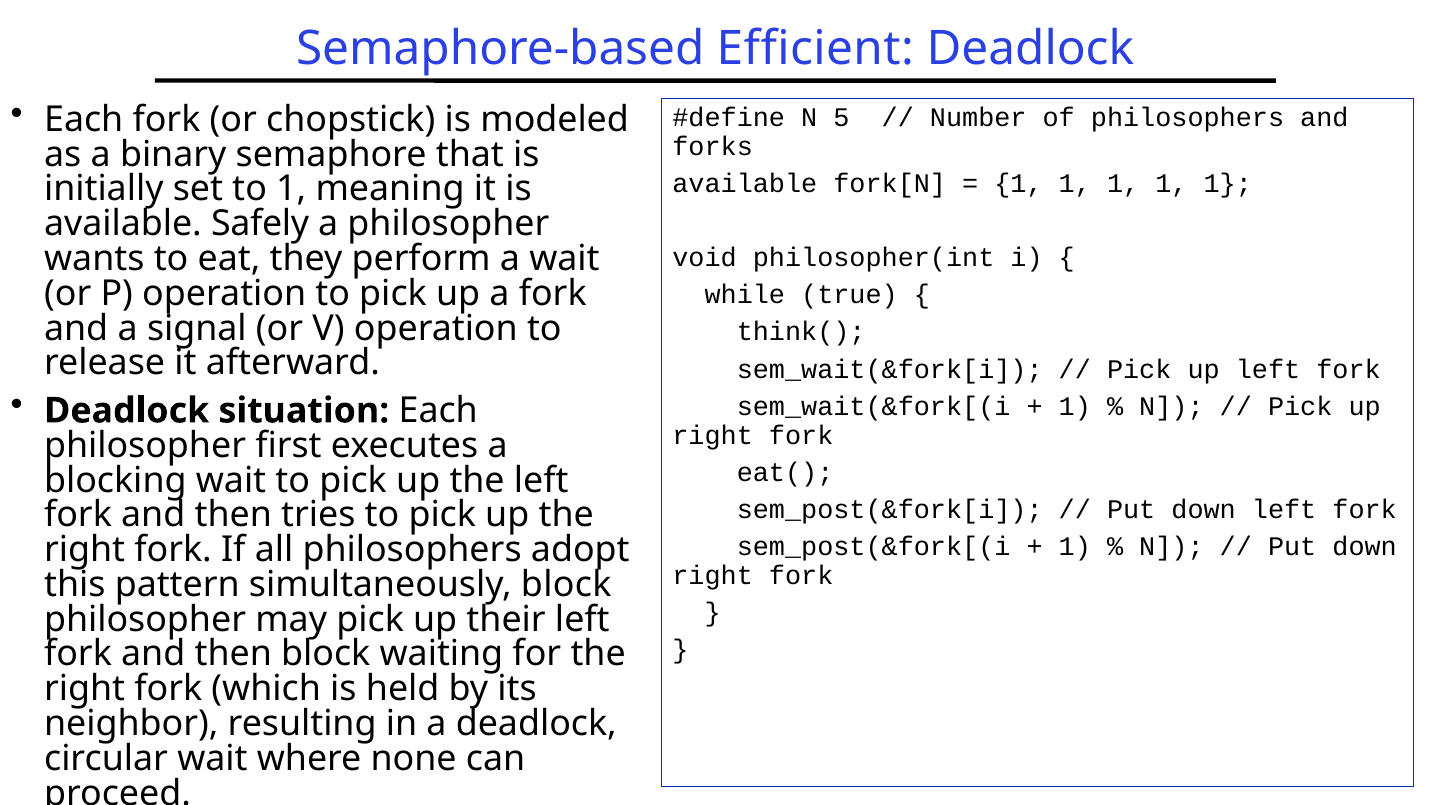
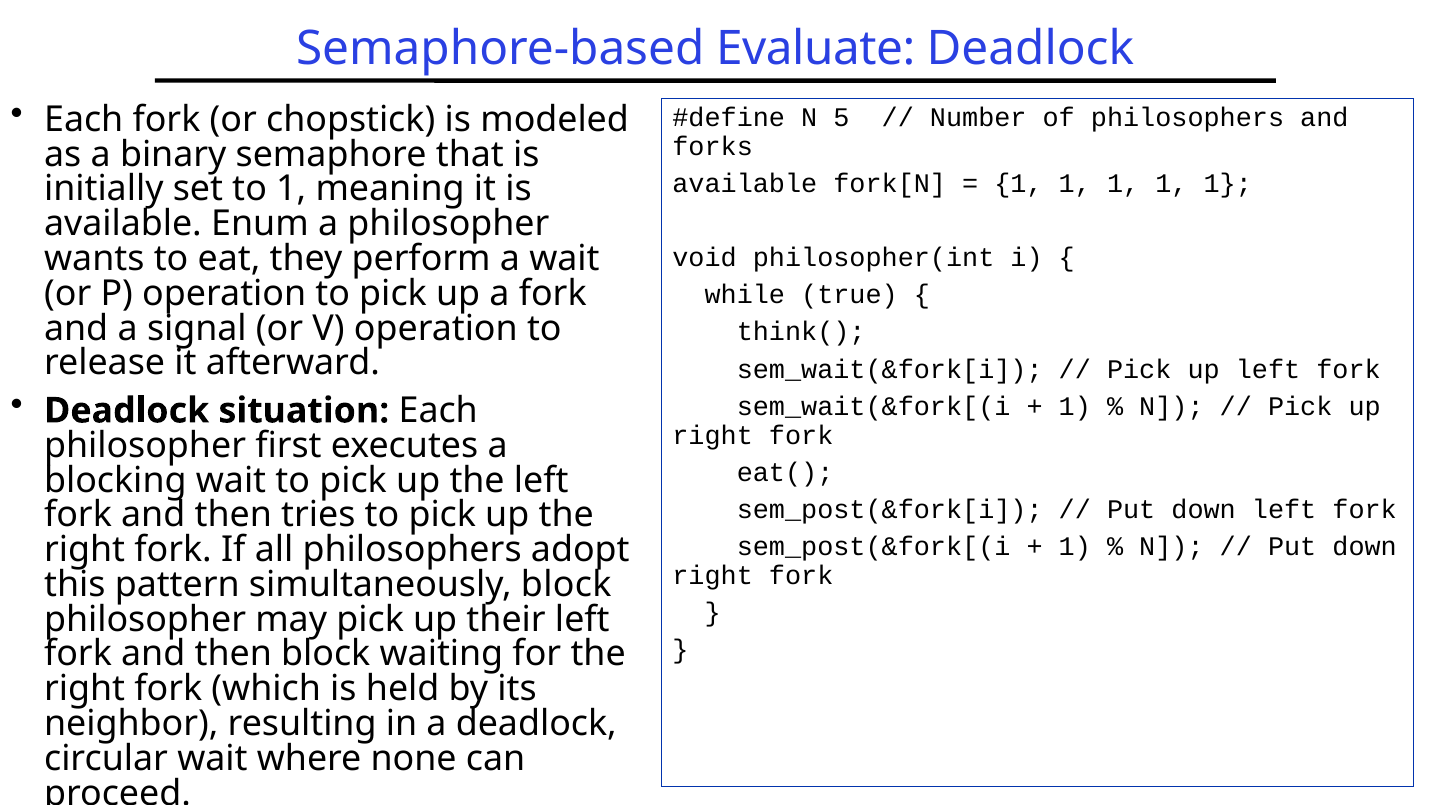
Efficient: Efficient -> Evaluate (816, 49)
Safely: Safely -> Enum (260, 224)
